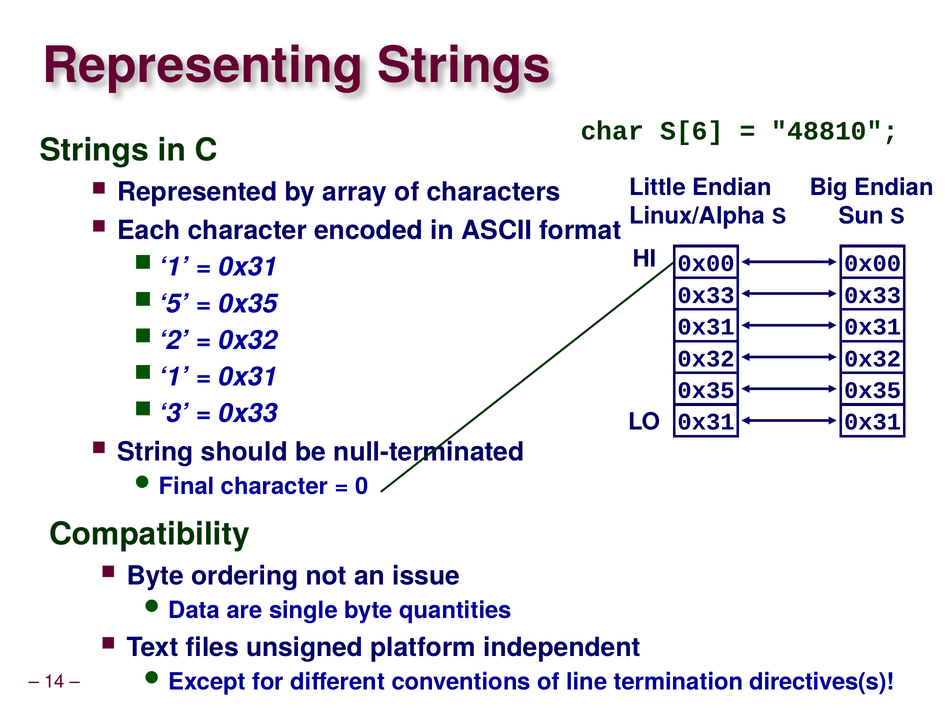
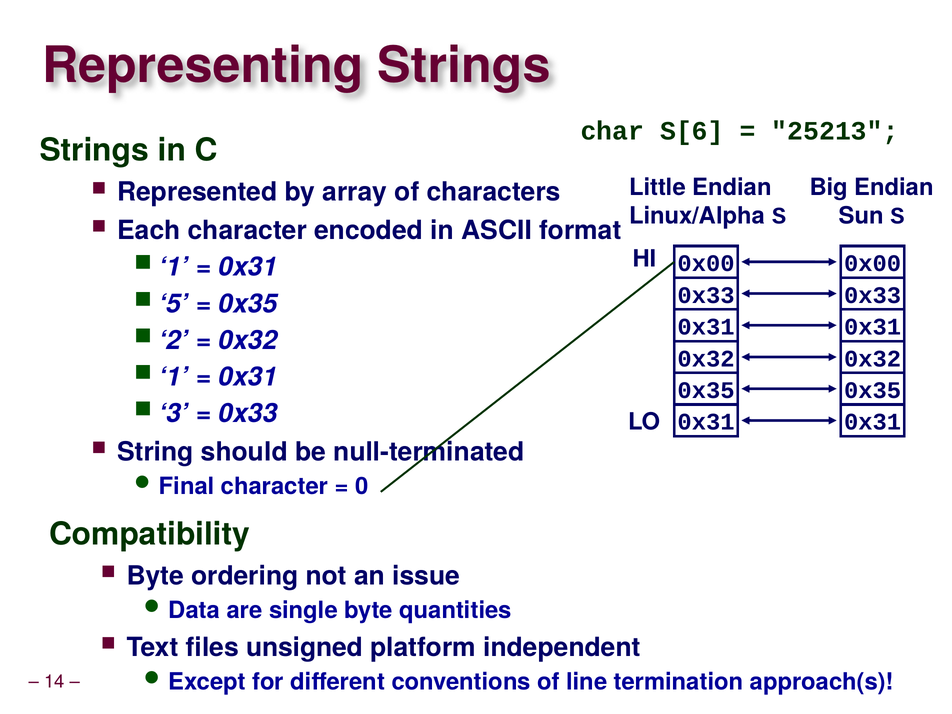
48810: 48810 -> 25213 (835, 131)
directives(s: directives(s -> approach(s (822, 682)
